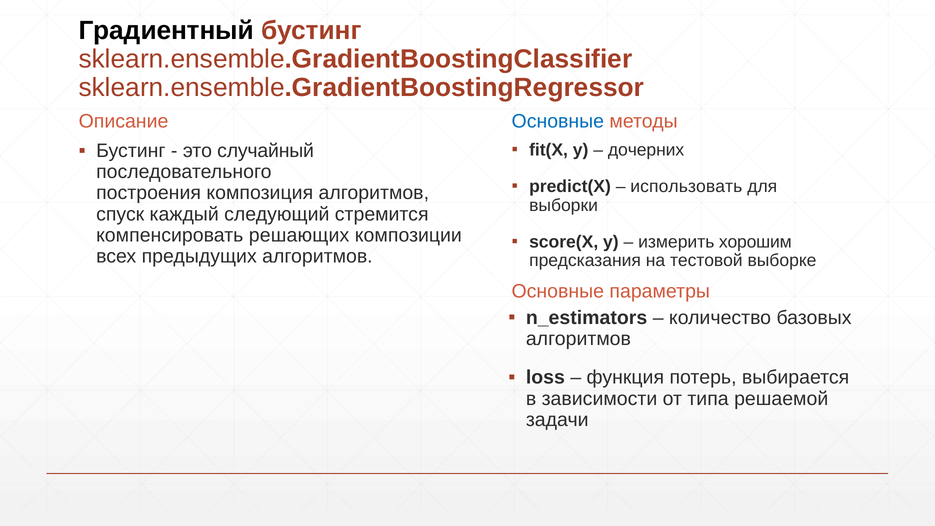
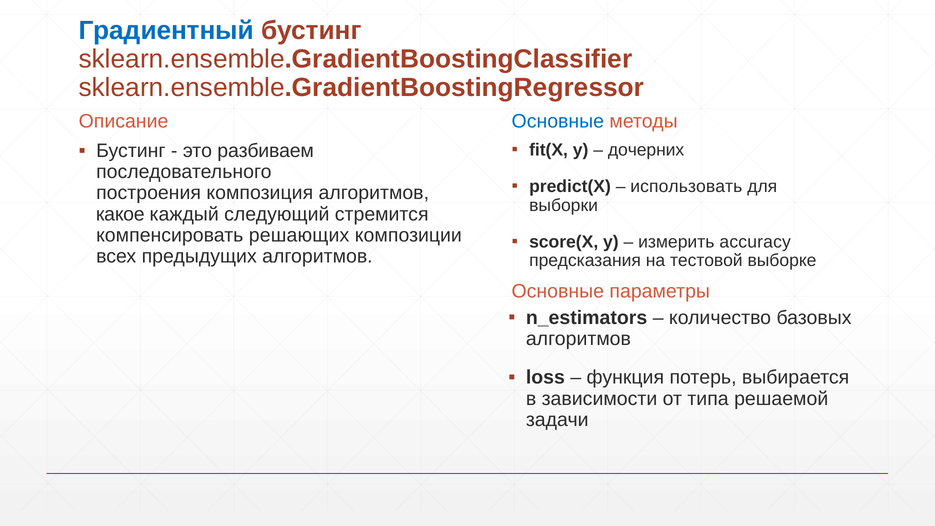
Градиентный colour: black -> blue (166, 31)
случайный: случайный -> разбиваем (266, 151)
спуск: спуск -> какое (120, 214)
хорошим: хорошим -> accuracy (755, 242)
